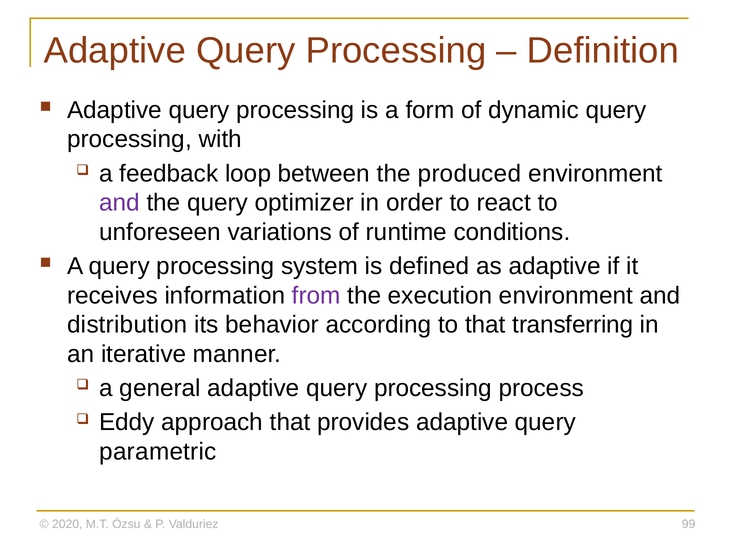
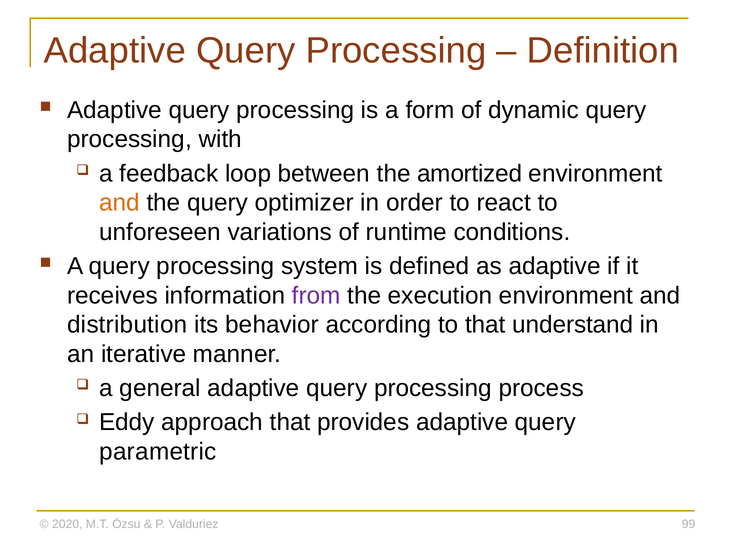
produced: produced -> amortized (470, 173)
and colour: purple -> orange (119, 202)
transferring: transferring -> understand (573, 324)
